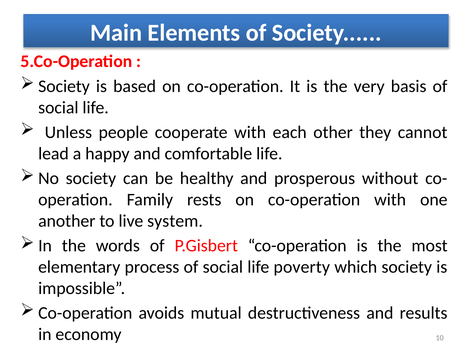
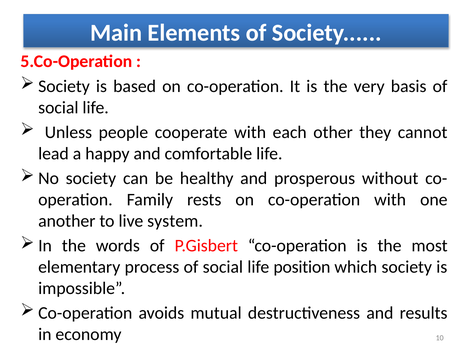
poverty: poverty -> position (302, 267)
